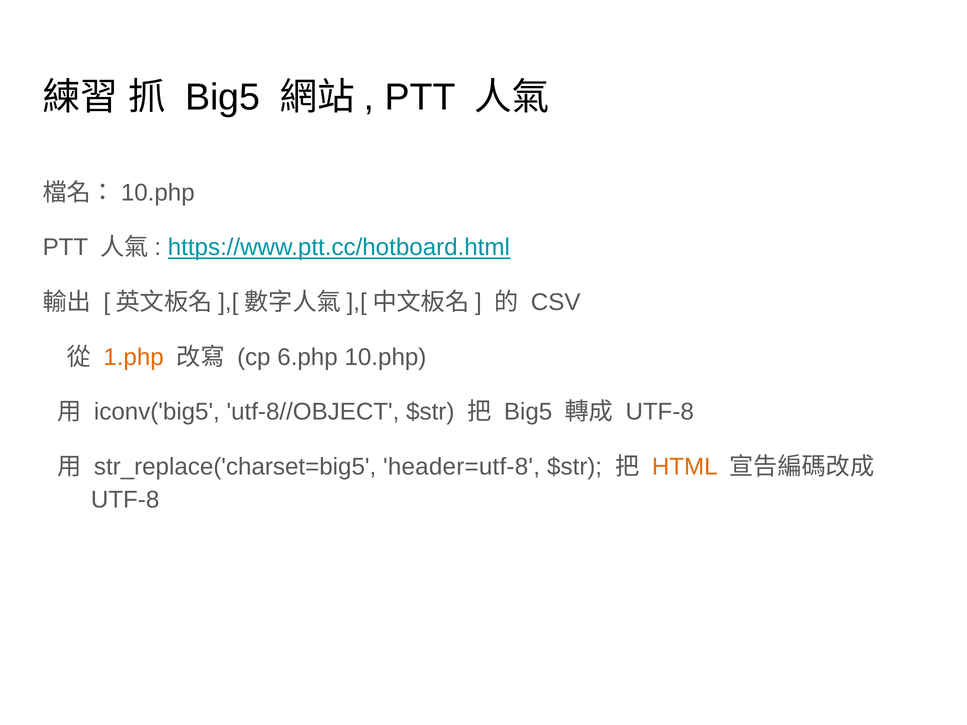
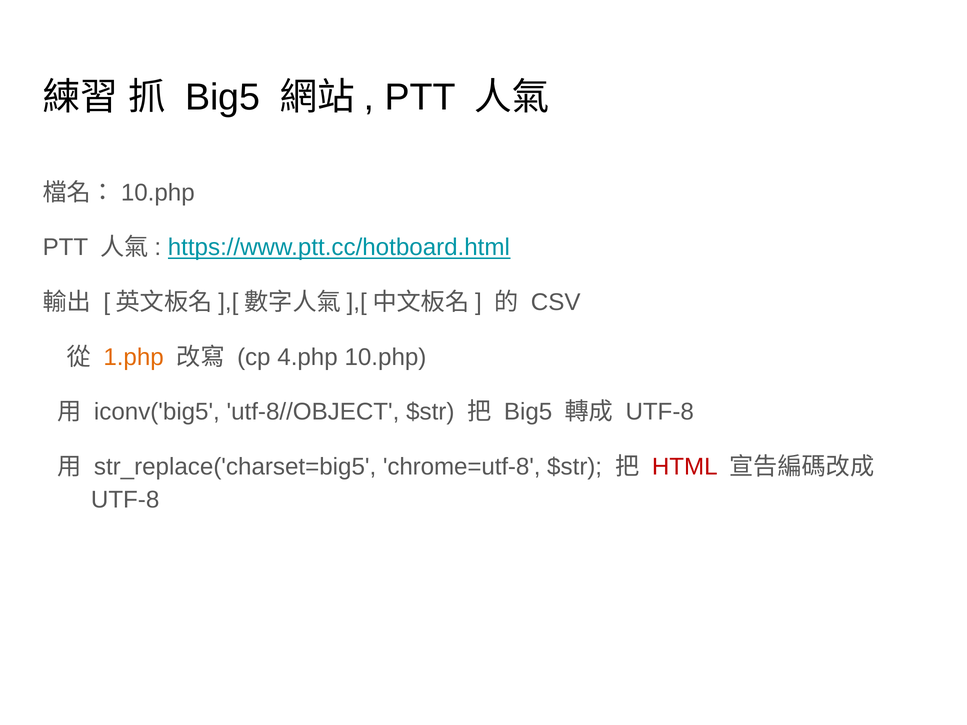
6.php: 6.php -> 4.php (308, 357)
header=utf-8: header=utf-8 -> chrome=utf-8 (462, 467)
HTML colour: orange -> red (685, 467)
